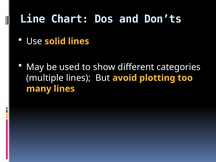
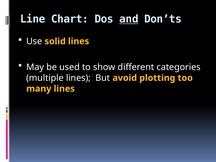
and underline: none -> present (129, 19)
